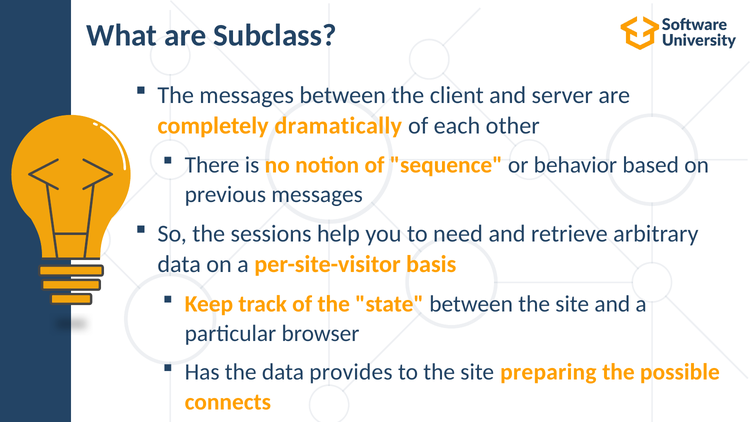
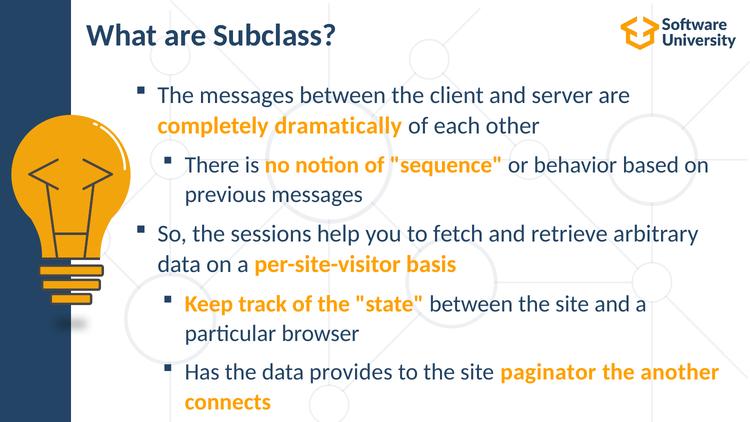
need: need -> fetch (458, 234)
preparing: preparing -> paginator (548, 372)
possible: possible -> another (680, 372)
